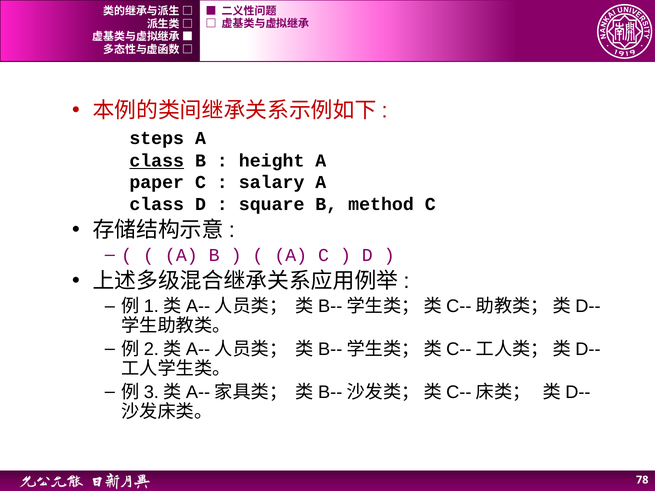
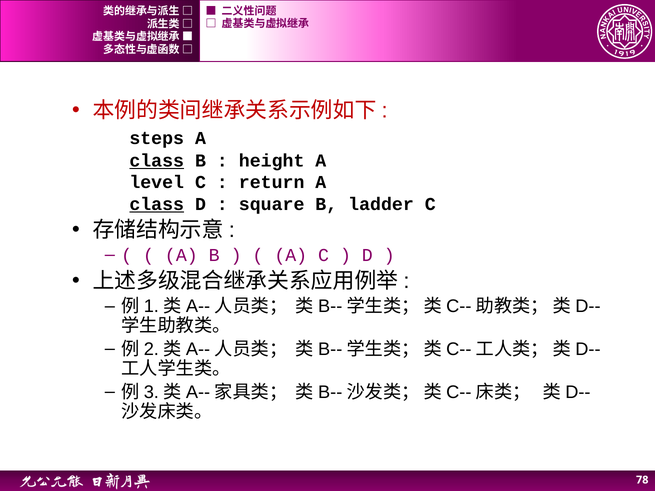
paper: paper -> level (157, 182)
salary: salary -> return (272, 182)
class underline: none -> present (157, 204)
method: method -> ladder (381, 204)
